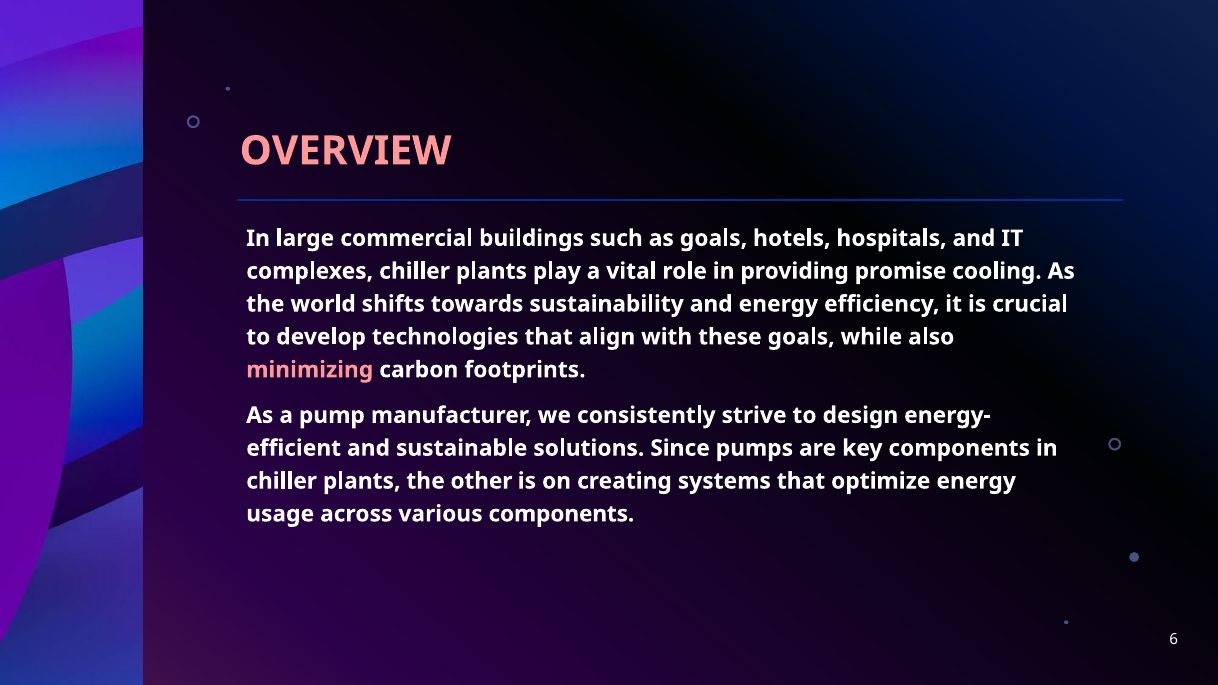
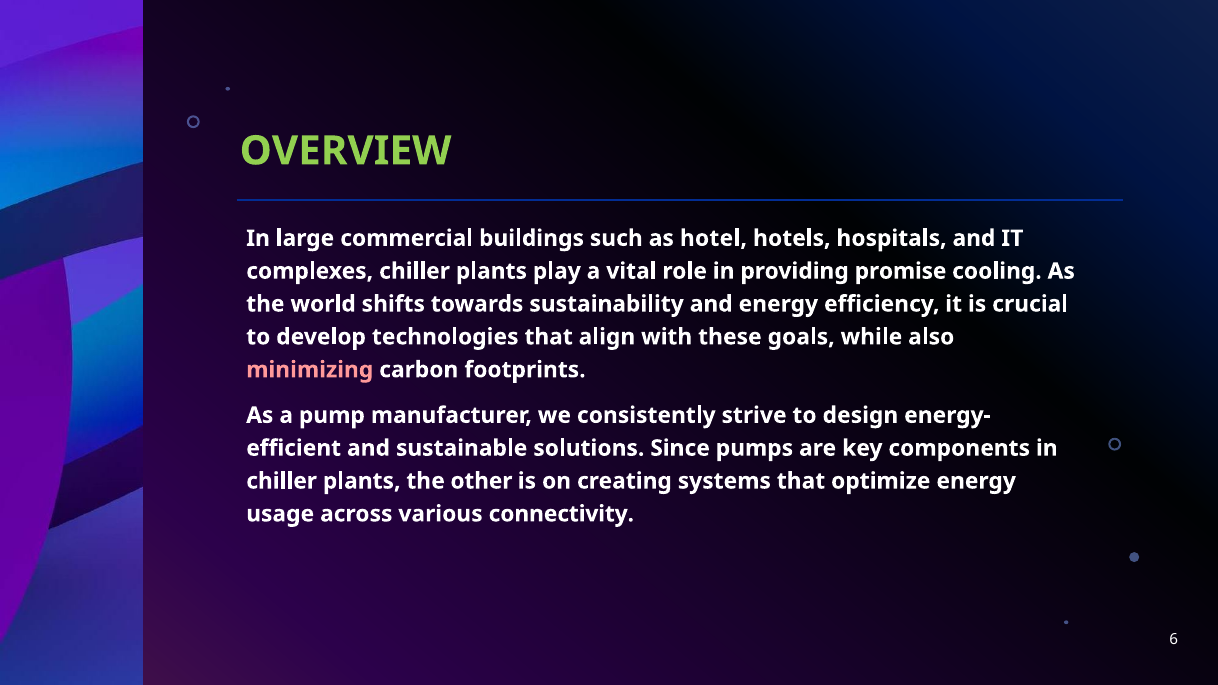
OVERVIEW colour: pink -> light green (346, 151)
as goals: goals -> hotel (713, 238)
various components: components -> connectivity (561, 514)
